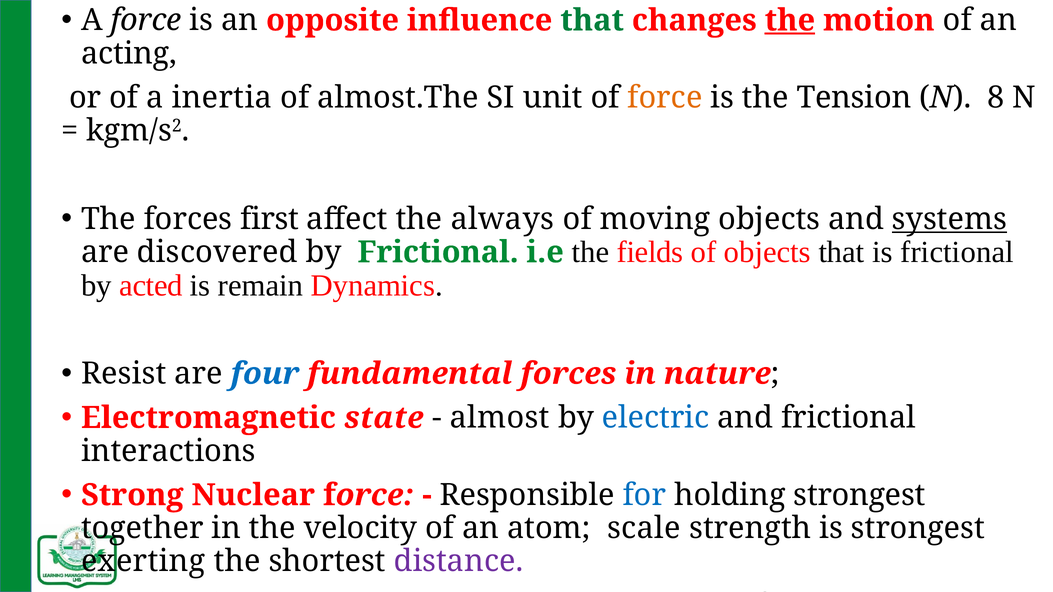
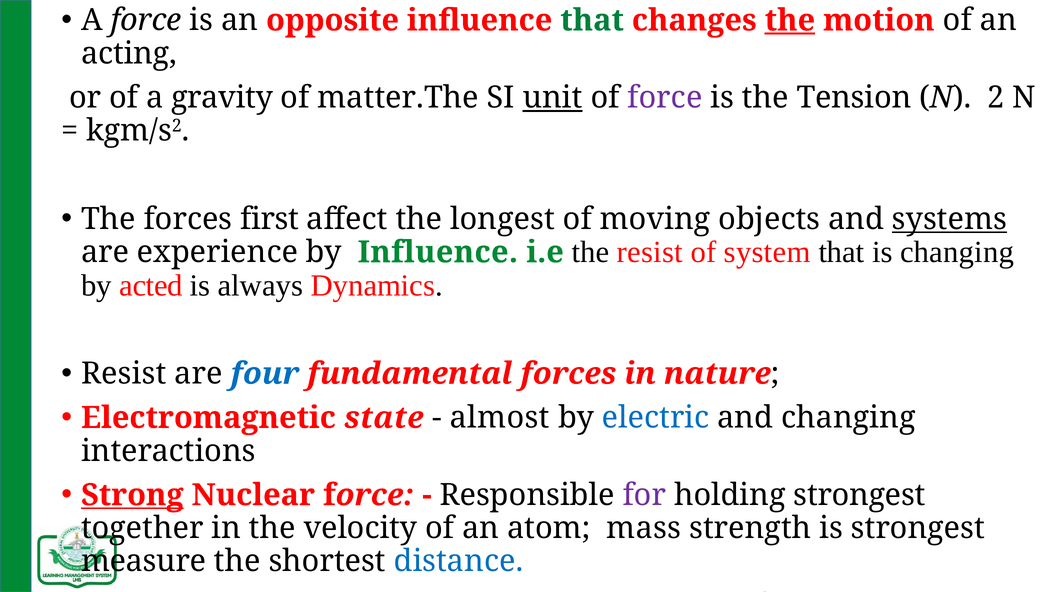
inertia: inertia -> gravity (222, 98)
almost.The: almost.The -> matter.The (398, 98)
unit underline: none -> present (553, 98)
force colour: orange -> purple (665, 98)
8: 8 -> 2 (996, 98)
affect the always: always -> longest (503, 219)
discovered: discovered -> experience (218, 252)
by Frictional: Frictional -> Influence (438, 252)
the fields: fields -> resist (650, 252)
of objects: objects -> system (767, 252)
is frictional: frictional -> changing (957, 252)
remain: remain -> always (260, 286)
and frictional: frictional -> changing (848, 418)
Strong underline: none -> present (132, 495)
for colour: blue -> purple (644, 495)
scale: scale -> mass (644, 528)
exerting: exerting -> measure (144, 562)
distance colour: purple -> blue (458, 562)
